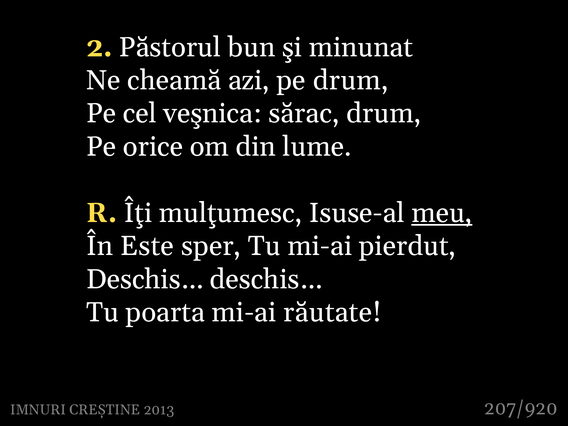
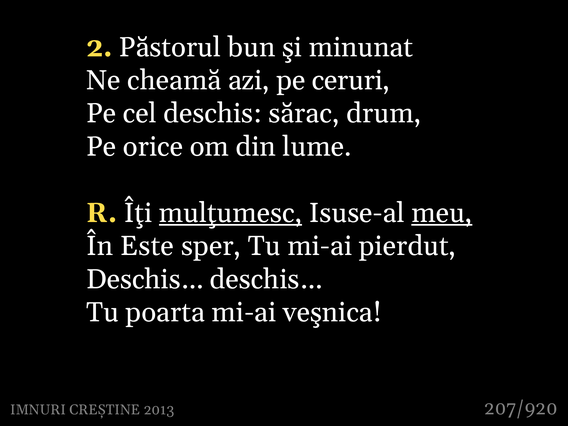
pe drum: drum -> ceruri (351, 80)
veşnica: veşnica -> deschis (213, 114)
mulţumesc underline: none -> present (231, 213)
răutate: răutate -> veşnica (332, 312)
